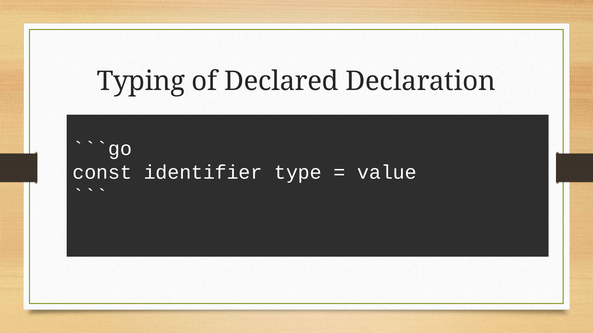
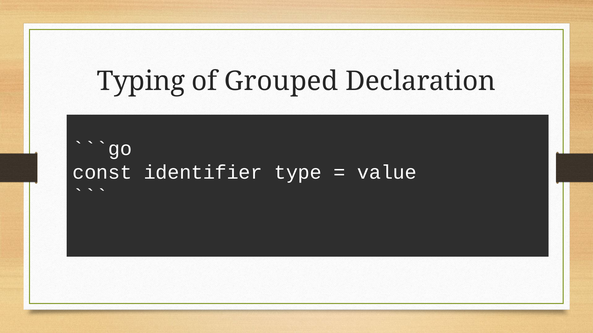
Declared: Declared -> Grouped (281, 81)
